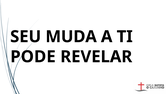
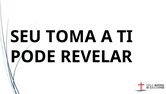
MUDA: MUDA -> TOMA (71, 36)
